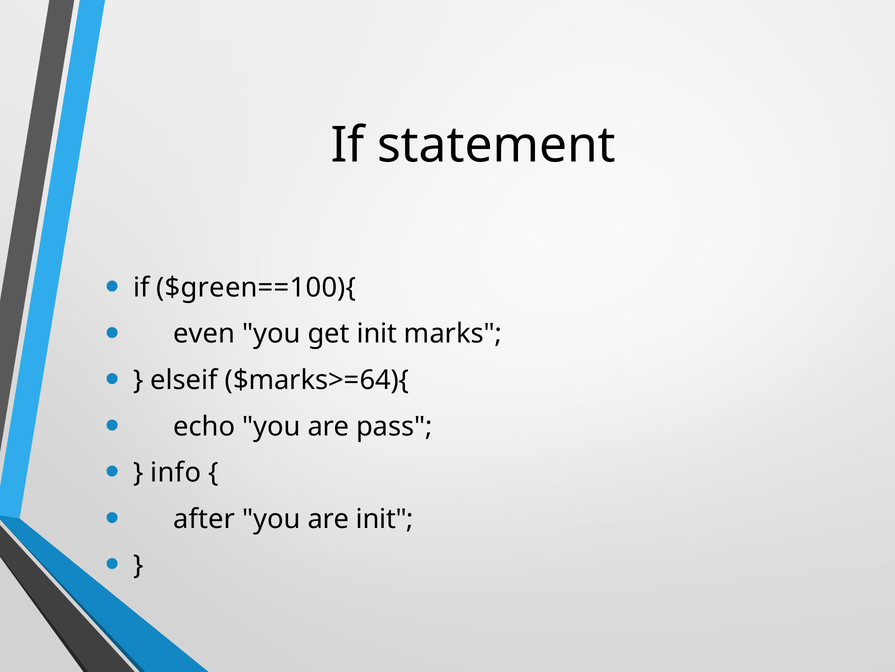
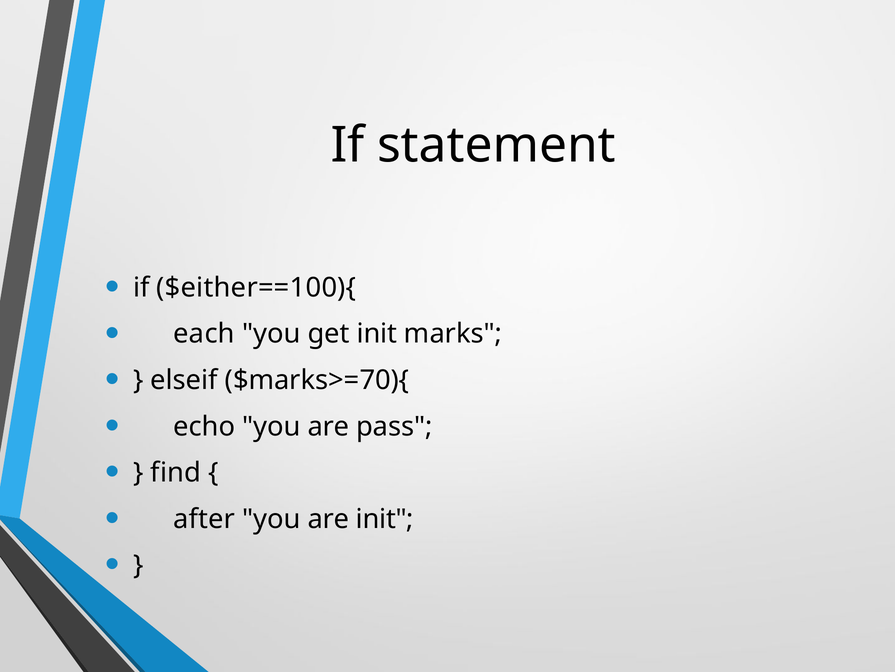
$green==100){: $green==100){ -> $either==100){ (256, 287)
even: even -> each (204, 334)
$marks>=64){: $marks>=64){ -> $marks>=70){ (317, 380)
info: info -> find (176, 472)
